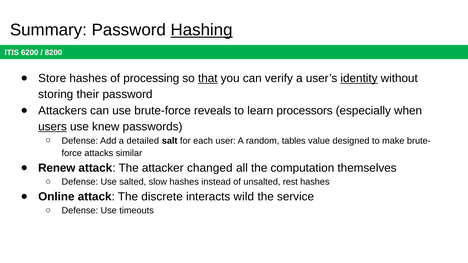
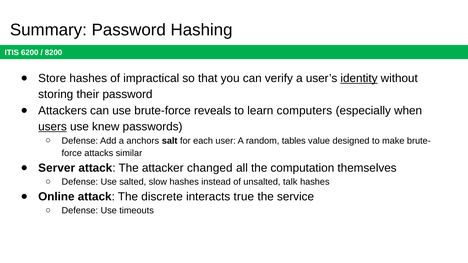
Hashing underline: present -> none (202, 30)
processing: processing -> impractical (151, 78)
that underline: present -> none (208, 78)
processors: processors -> computers (304, 111)
detailed: detailed -> anchors (143, 141)
Renew: Renew -> Server (57, 168)
rest: rest -> talk (290, 182)
wild: wild -> true (244, 197)
